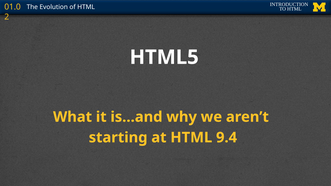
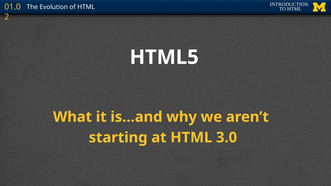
9.4: 9.4 -> 3.0 (227, 138)
